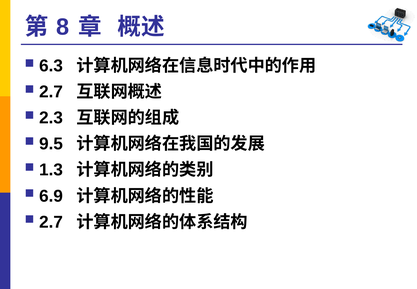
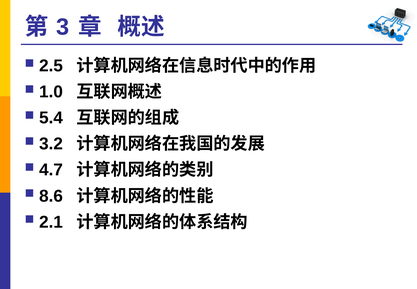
8: 8 -> 3 (63, 27)
6.3: 6.3 -> 2.5 (51, 66)
2.7: 2.7 -> 1.0 (51, 92)
2.3: 2.3 -> 5.4 (51, 118)
9.5: 9.5 -> 3.2 (51, 144)
1.3: 1.3 -> 4.7 (51, 170)
6.9: 6.9 -> 8.6 (51, 196)
2.7: 2.7 -> 2.1 (51, 222)
